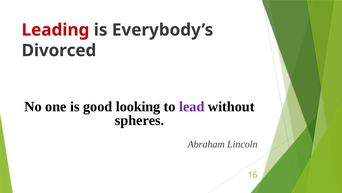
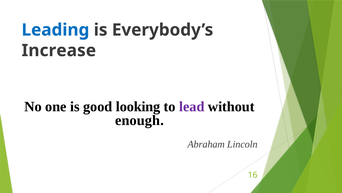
Leading colour: red -> blue (55, 30)
Divorced: Divorced -> Increase (59, 50)
spheres: spheres -> enough (139, 120)
